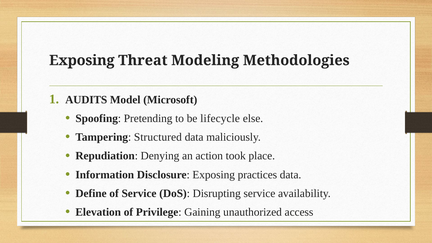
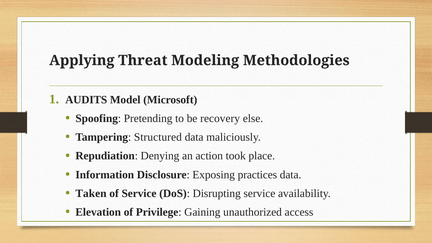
Exposing: Exposing -> Applying (82, 60)
lifecycle: lifecycle -> recovery (220, 118)
Define: Define -> Taken (91, 193)
